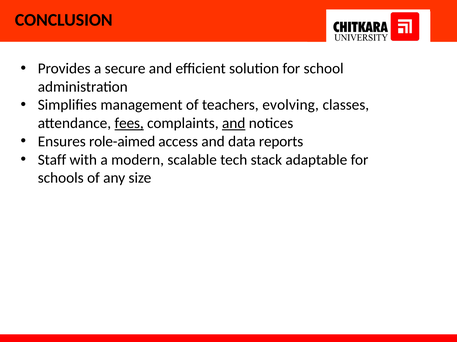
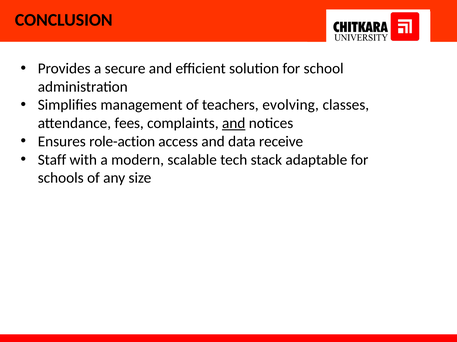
fees underline: present -> none (129, 123)
role-aimed: role-aimed -> role-action (122, 142)
reports: reports -> receive (281, 142)
